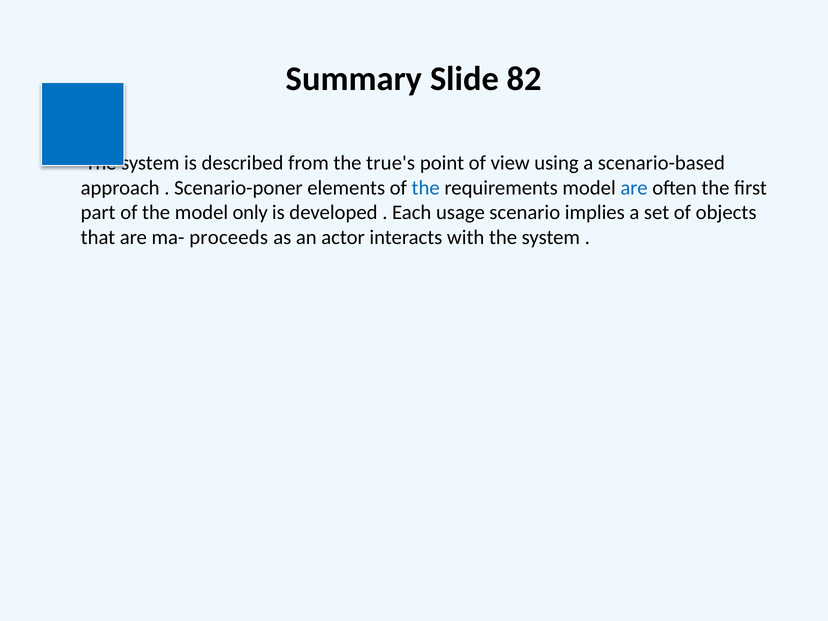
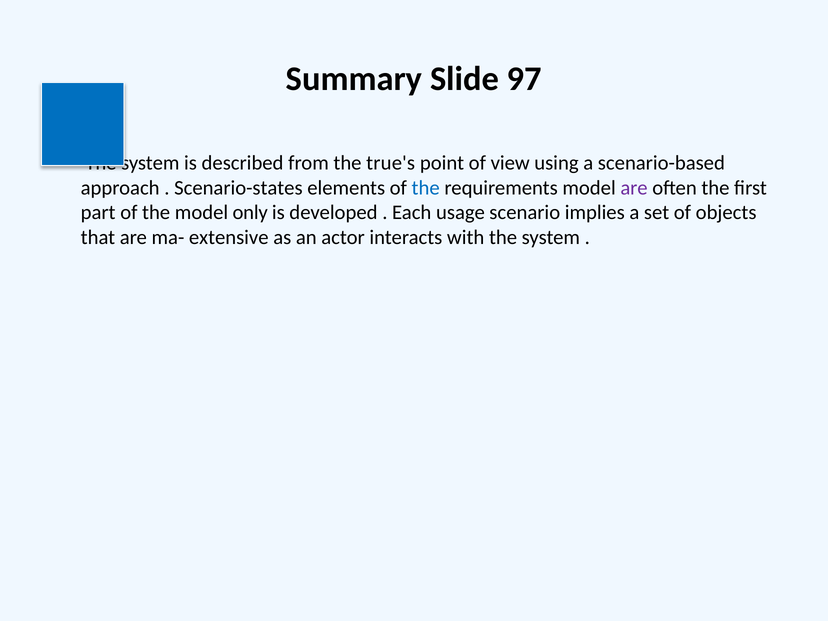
82: 82 -> 97 (524, 79)
Scenario-poner: Scenario-poner -> Scenario-states (238, 188)
are colour: blue -> purple (634, 188)
proceeds: proceeds -> extensive (229, 237)
